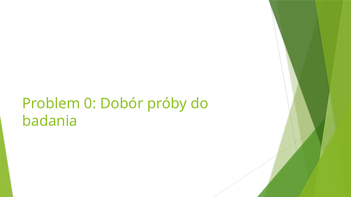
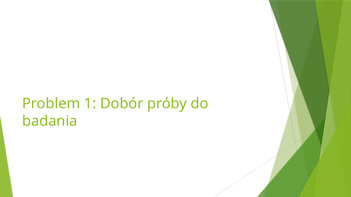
0: 0 -> 1 (90, 104)
